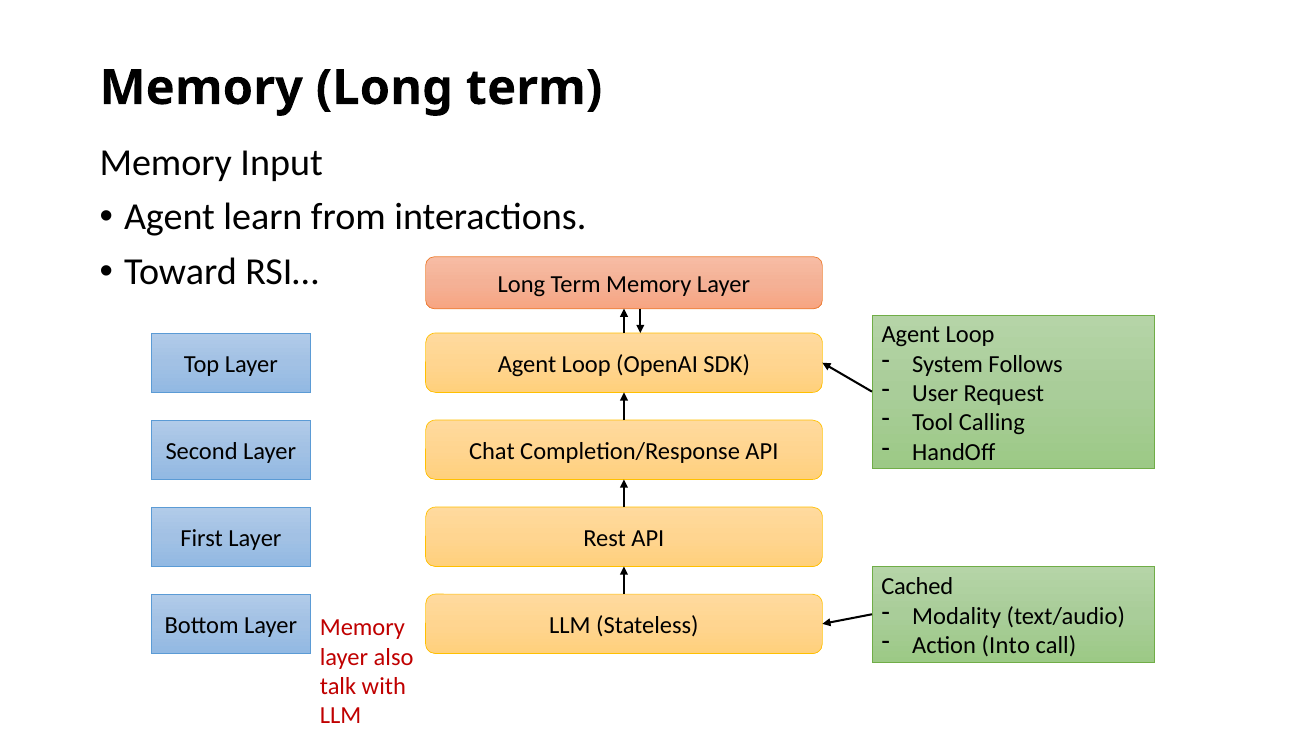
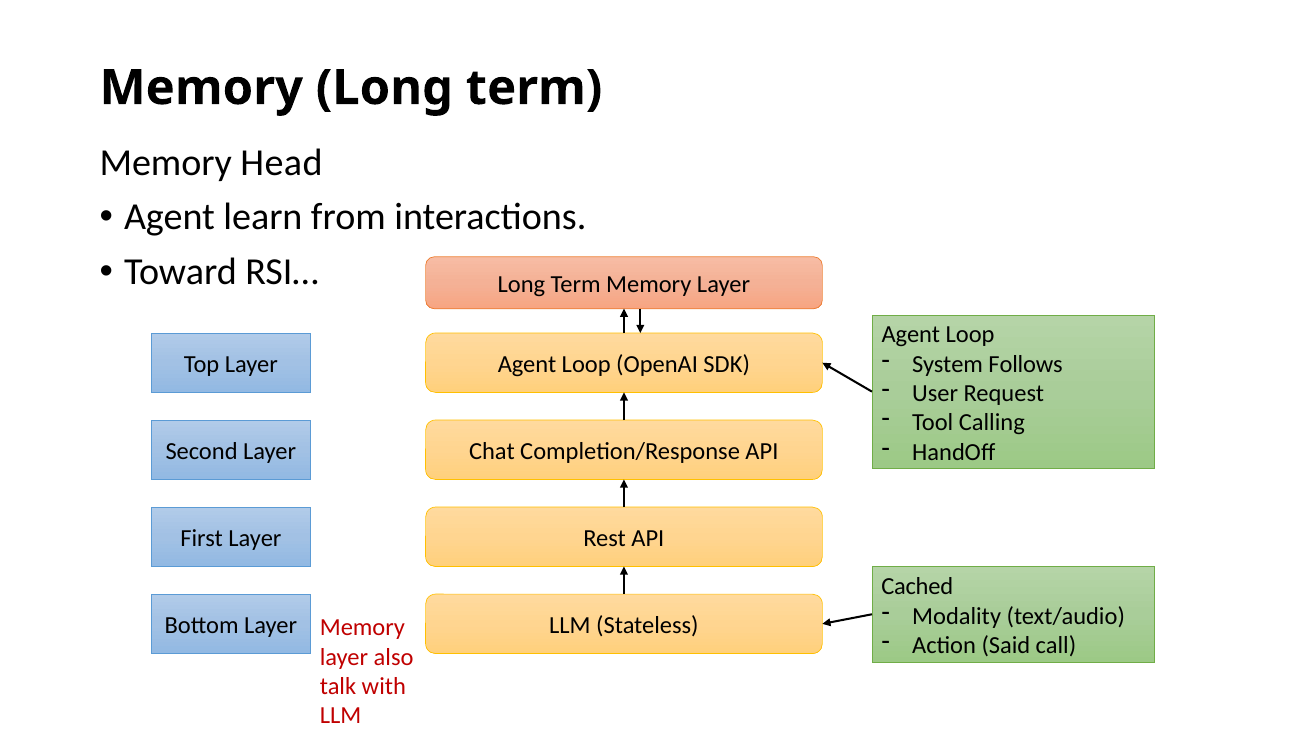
Input: Input -> Head (282, 163)
Into: Into -> Said (1006, 645)
